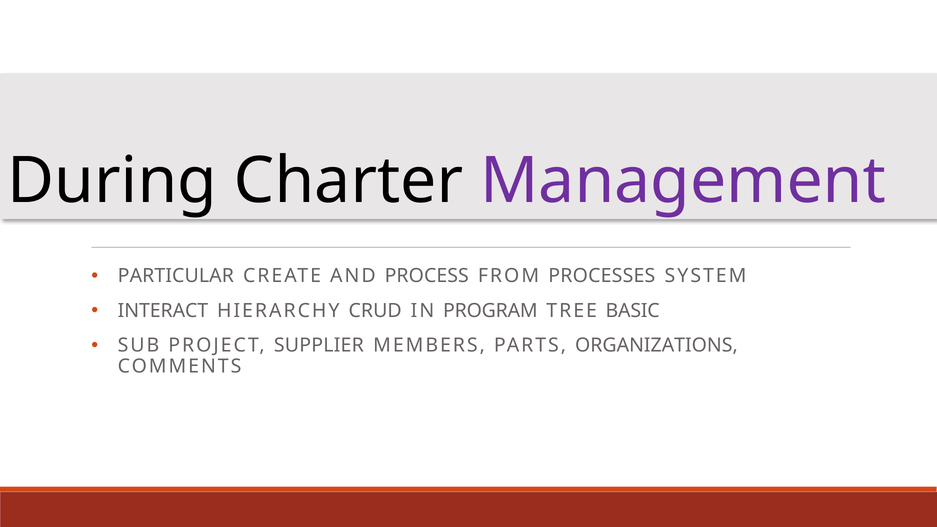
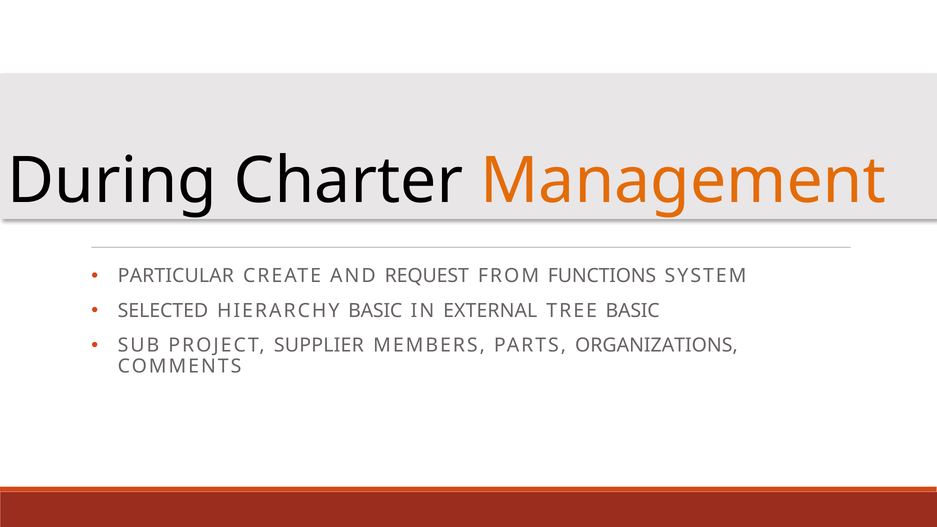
Management colour: purple -> orange (683, 181)
PROCESS: PROCESS -> REQUEST (427, 276)
PROCESSES: PROCESSES -> FUNCTIONS (602, 276)
INTERACT: INTERACT -> SELECTED (163, 311)
HIERARCHY CRUD: CRUD -> BASIC (375, 311)
PROGRAM: PROGRAM -> EXTERNAL (490, 311)
